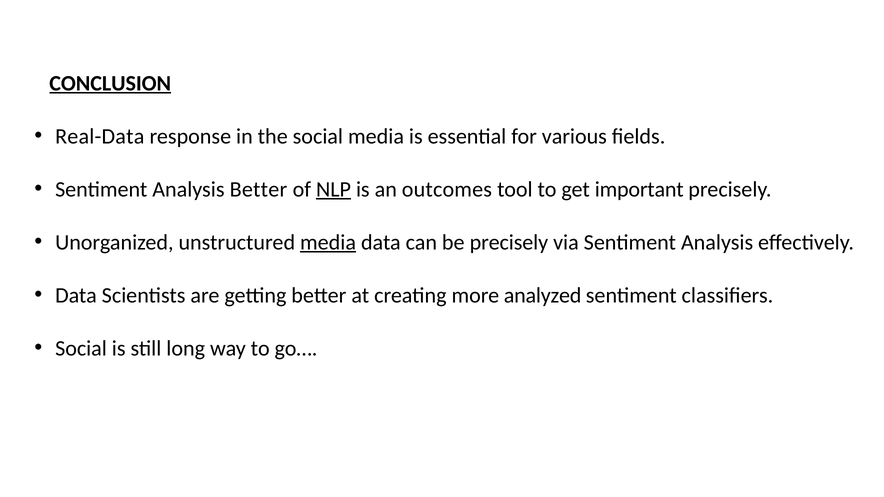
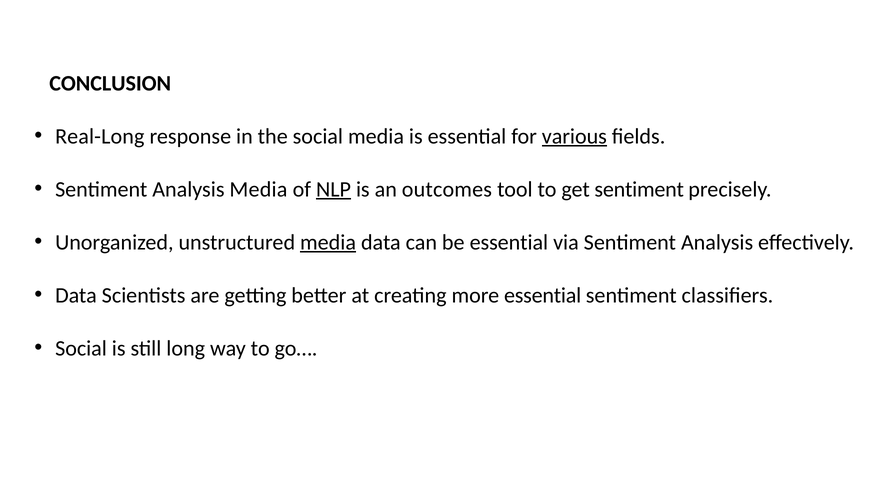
CONCLUSION underline: present -> none (110, 83)
Real-Data: Real-Data -> Real-Long (100, 136)
various underline: none -> present (574, 136)
Analysis Better: Better -> Media (258, 189)
get important: important -> sentiment (639, 189)
be precisely: precisely -> essential (509, 243)
more analyzed: analyzed -> essential (543, 296)
